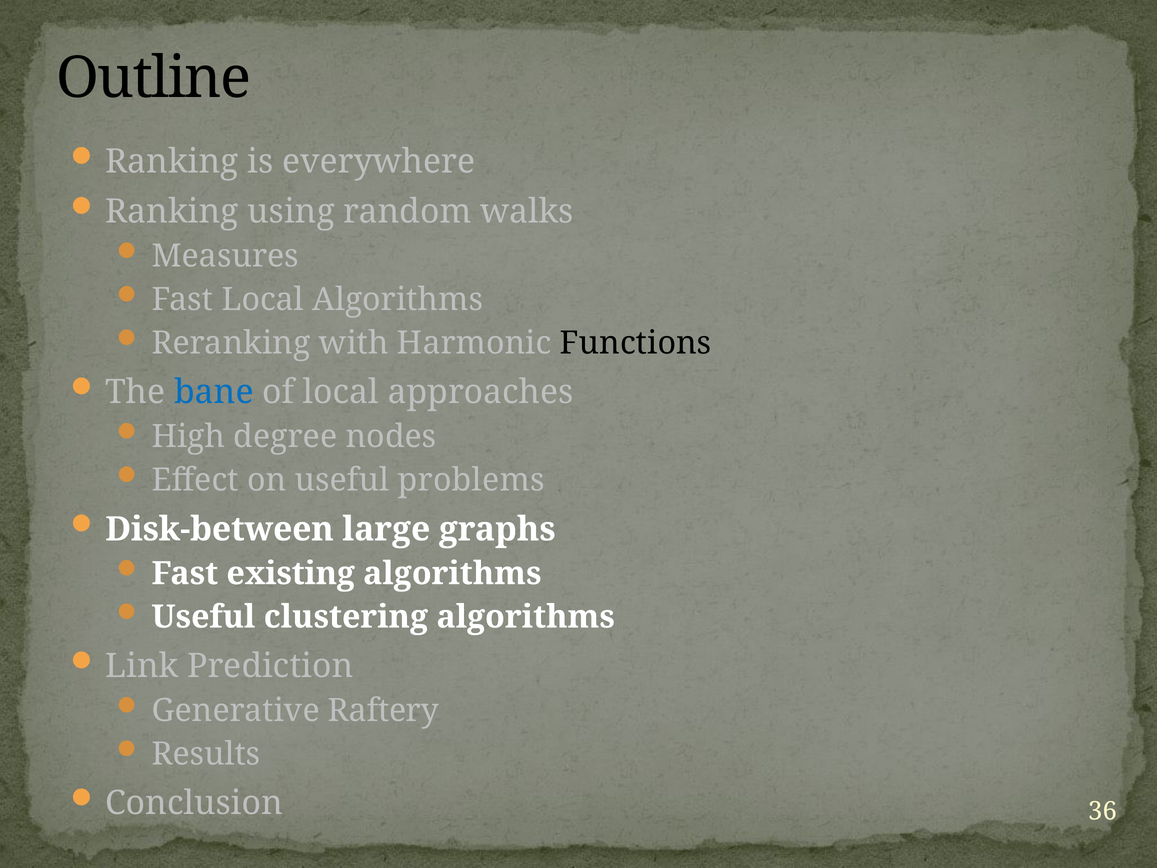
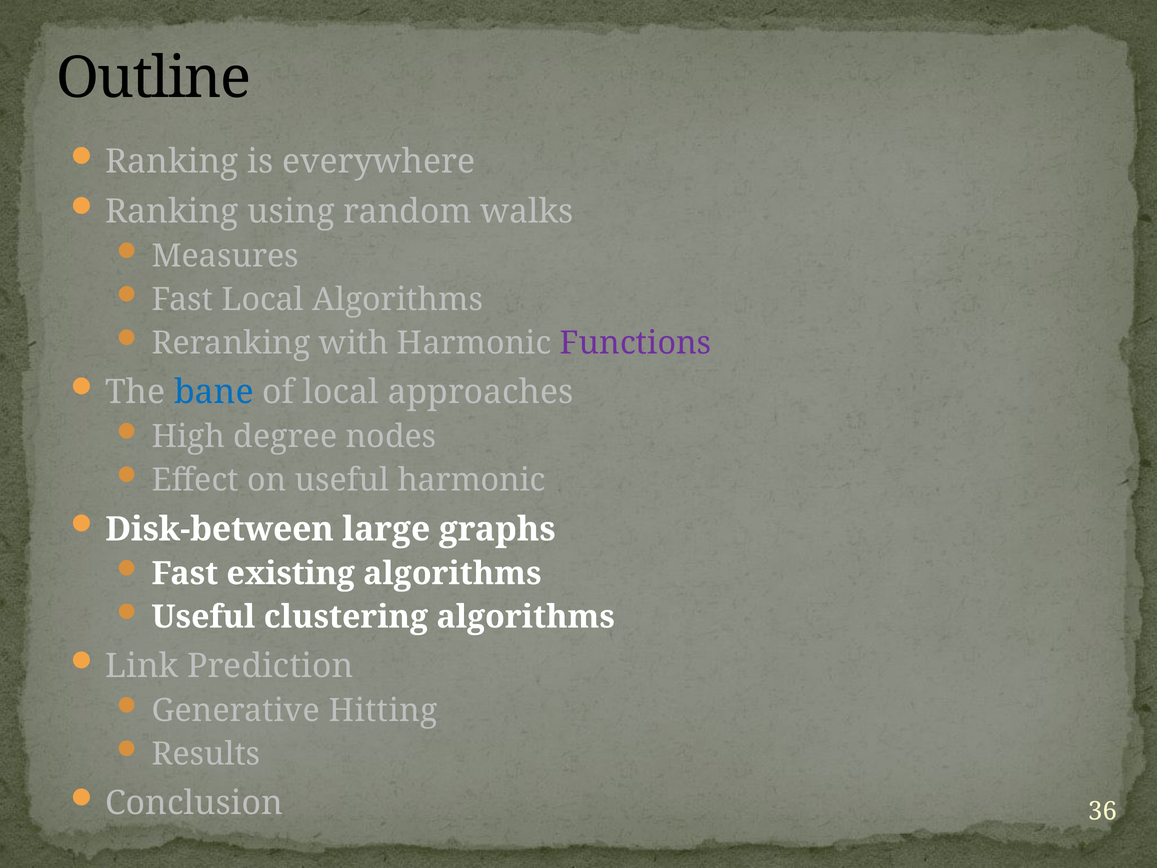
Functions colour: black -> purple (636, 343)
useful problems: problems -> harmonic (471, 480)
Raftery: Raftery -> Hitting (383, 710)
